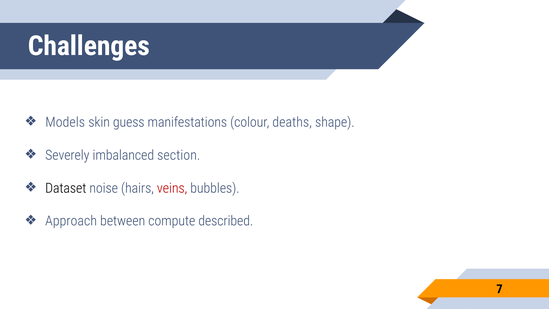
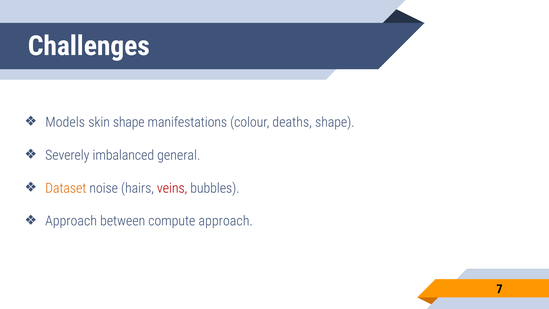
skin guess: guess -> shape (129, 122)
section: section -> general (179, 155)
Dataset colour: black -> orange (66, 188)
compute described: described -> approach (226, 221)
